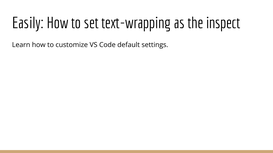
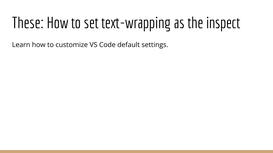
Easily: Easily -> These (28, 23)
